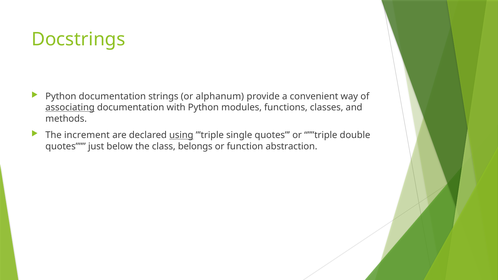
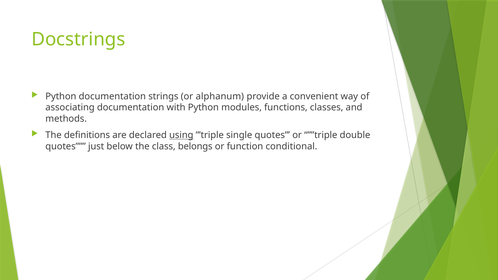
associating underline: present -> none (70, 108)
increment: increment -> definitions (87, 135)
abstraction: abstraction -> conditional (291, 146)
